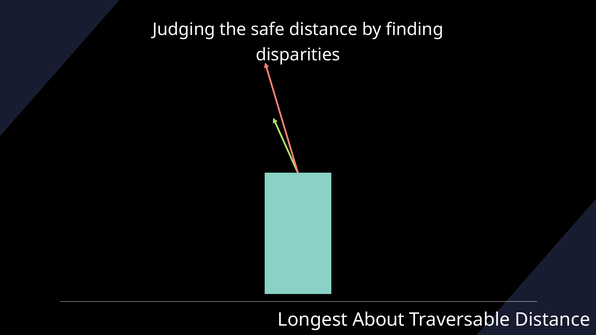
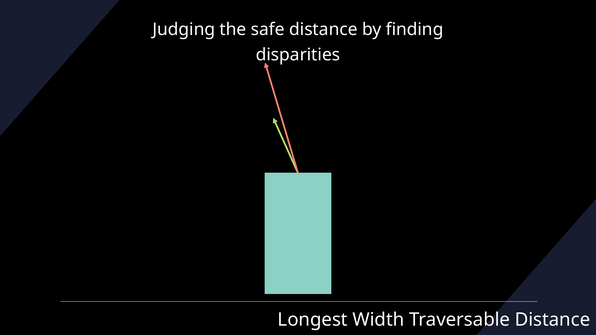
About: About -> Width (378, 320)
